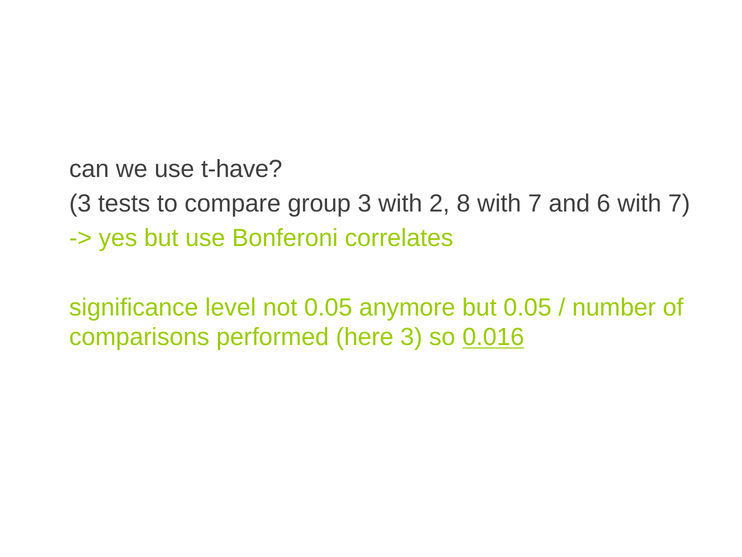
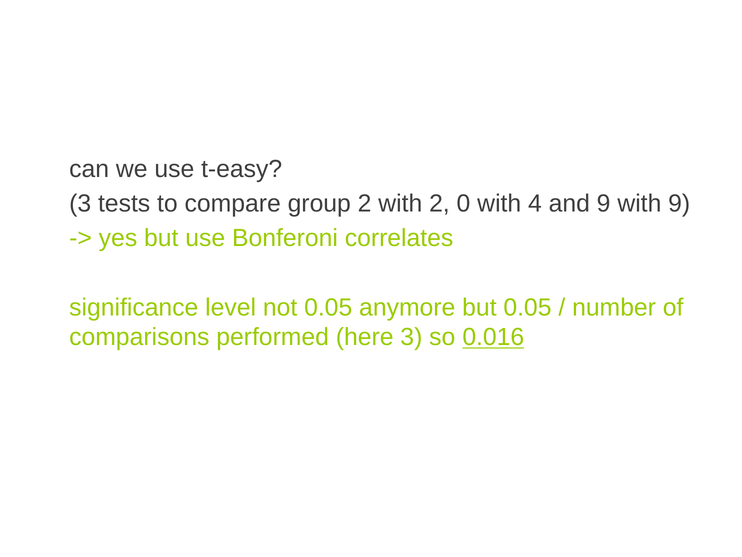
t-have: t-have -> t-easy (242, 169)
group 3: 3 -> 2 (365, 203)
8: 8 -> 0 (463, 203)
7: 7 -> 4 (535, 203)
and 6: 6 -> 9 (604, 203)
7: 7 -> 9 (679, 203)
